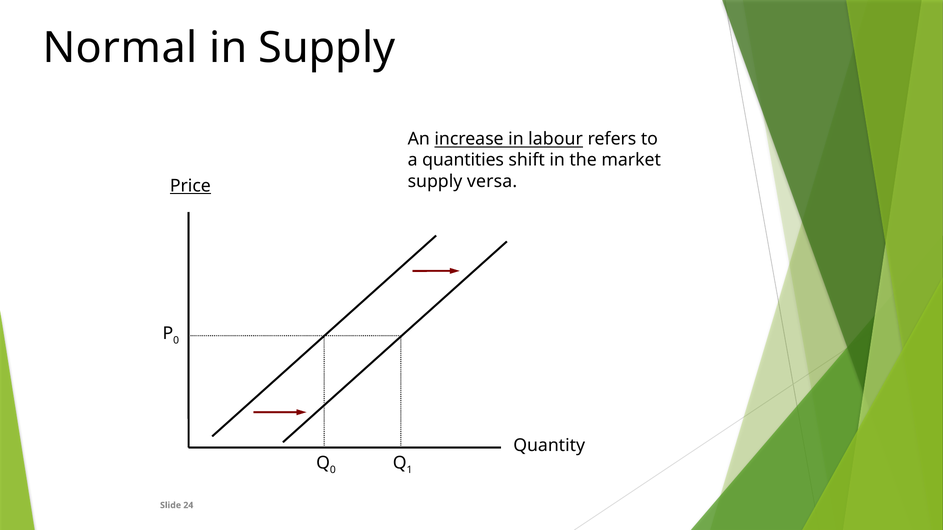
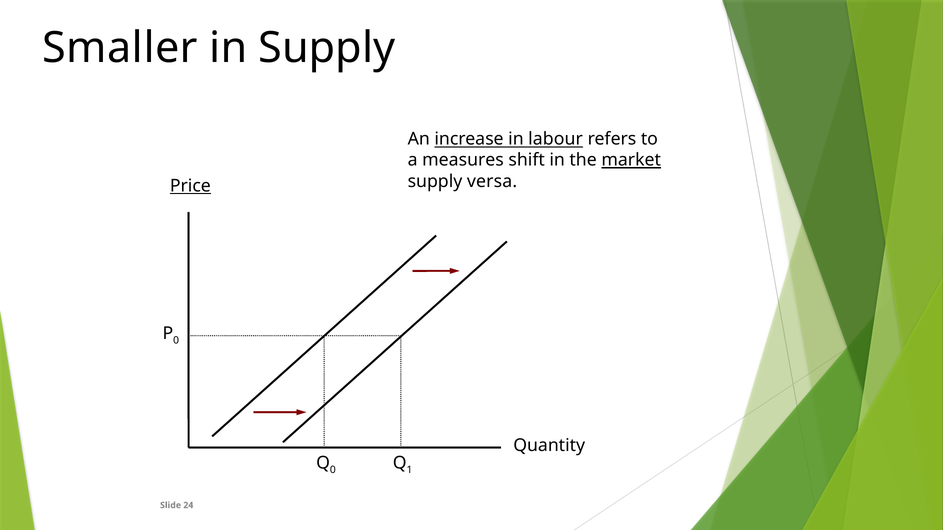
Normal: Normal -> Smaller (120, 48)
quantities: quantities -> measures (463, 160)
market underline: none -> present (631, 160)
